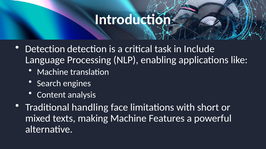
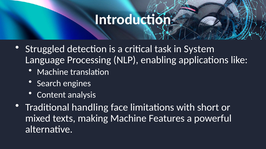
Detection: Detection -> Struggled (45, 49)
Include: Include -> System (199, 49)
